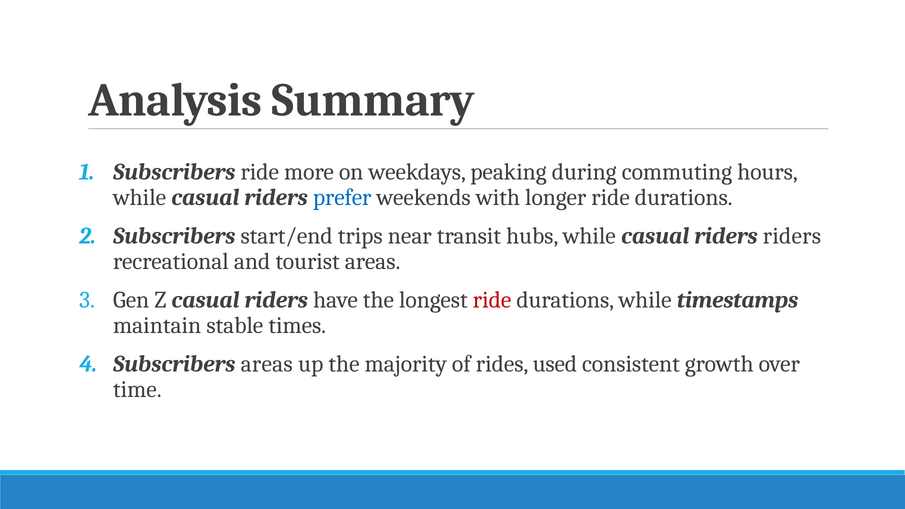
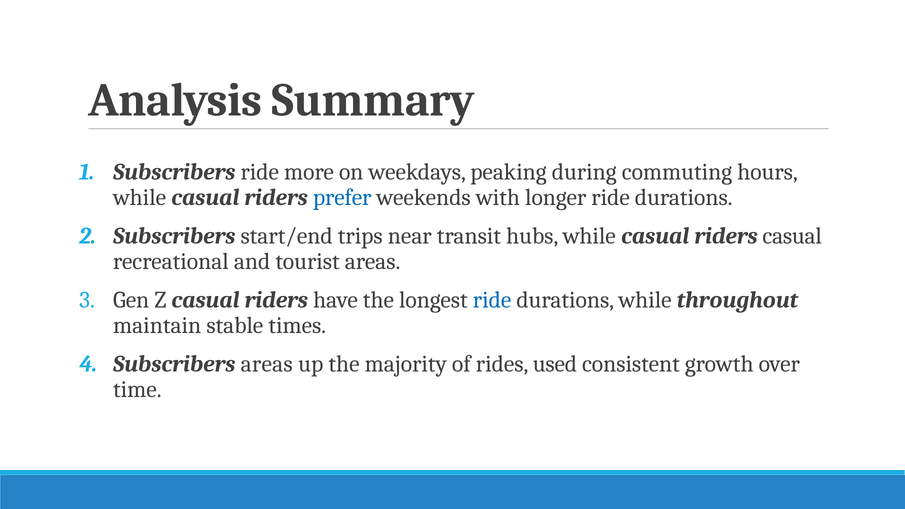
riders riders: riders -> casual (792, 236)
ride colour: red -> blue (492, 300)
timestamps: timestamps -> throughout (737, 300)
